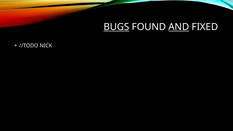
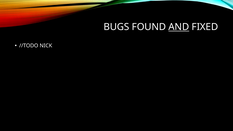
BUGS underline: present -> none (116, 27)
